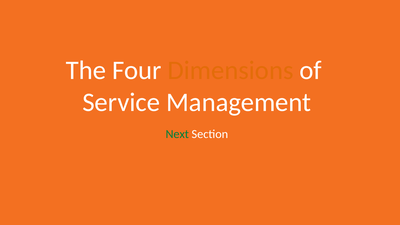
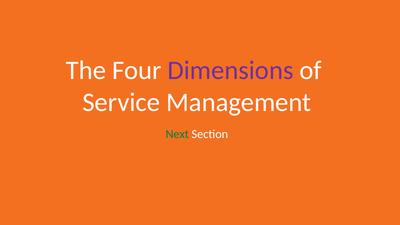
Dimensions colour: orange -> purple (230, 70)
